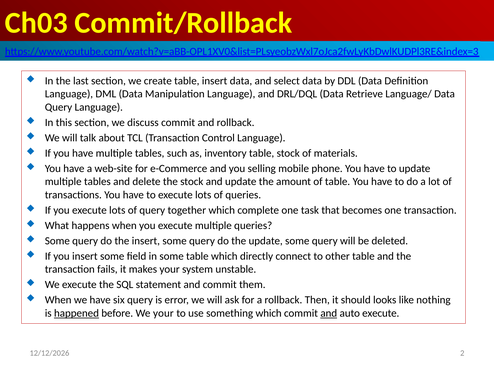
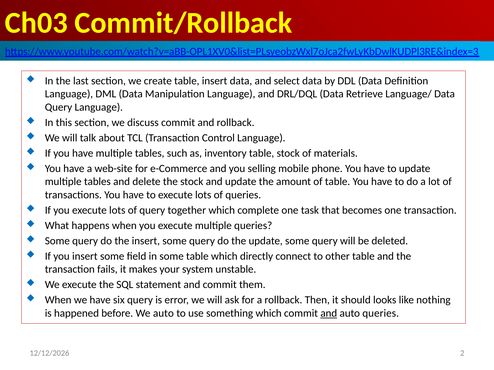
happened underline: present -> none (76, 314)
We your: your -> auto (163, 314)
auto execute: execute -> queries (381, 314)
